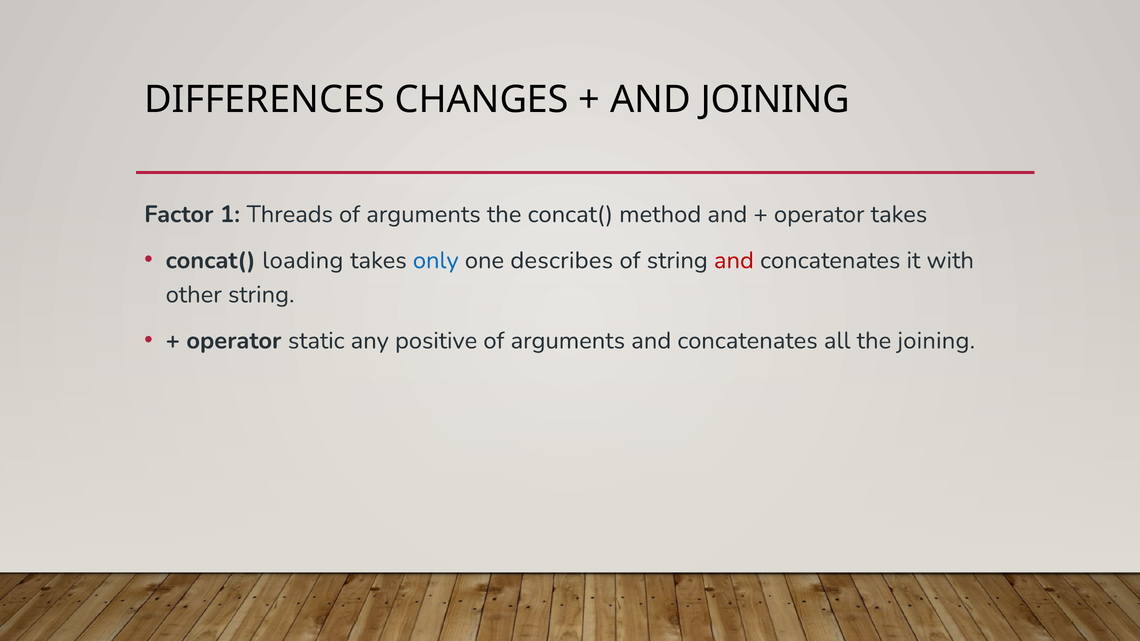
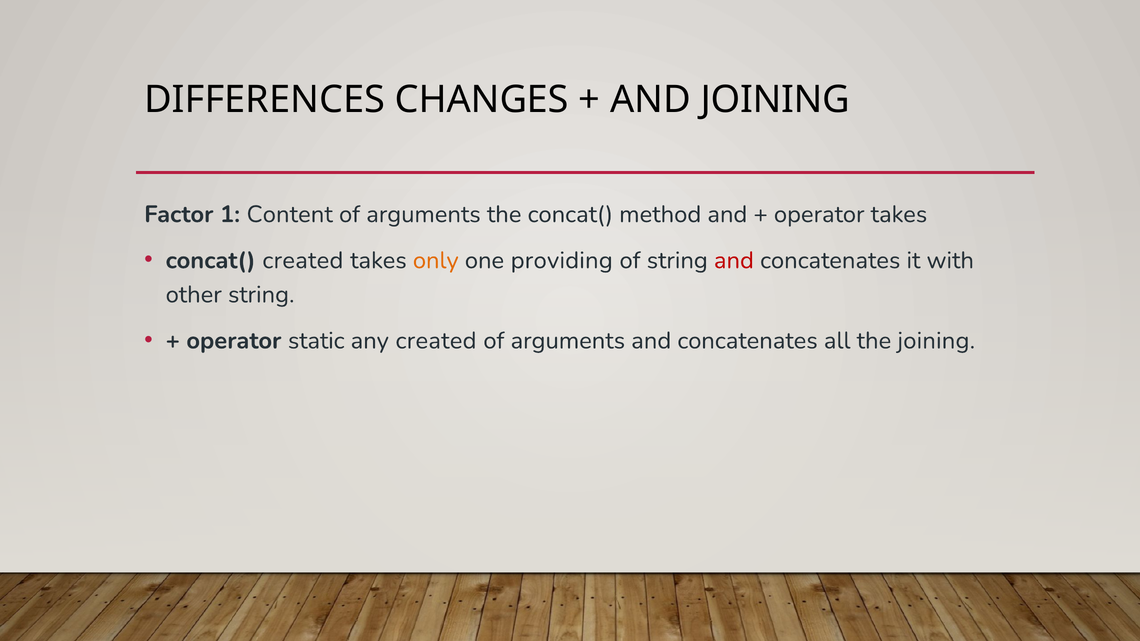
Threads: Threads -> Content (290, 214)
concat( loading: loading -> created (303, 260)
only colour: blue -> orange (436, 260)
describes: describes -> providing (562, 260)
any positive: positive -> created (436, 341)
